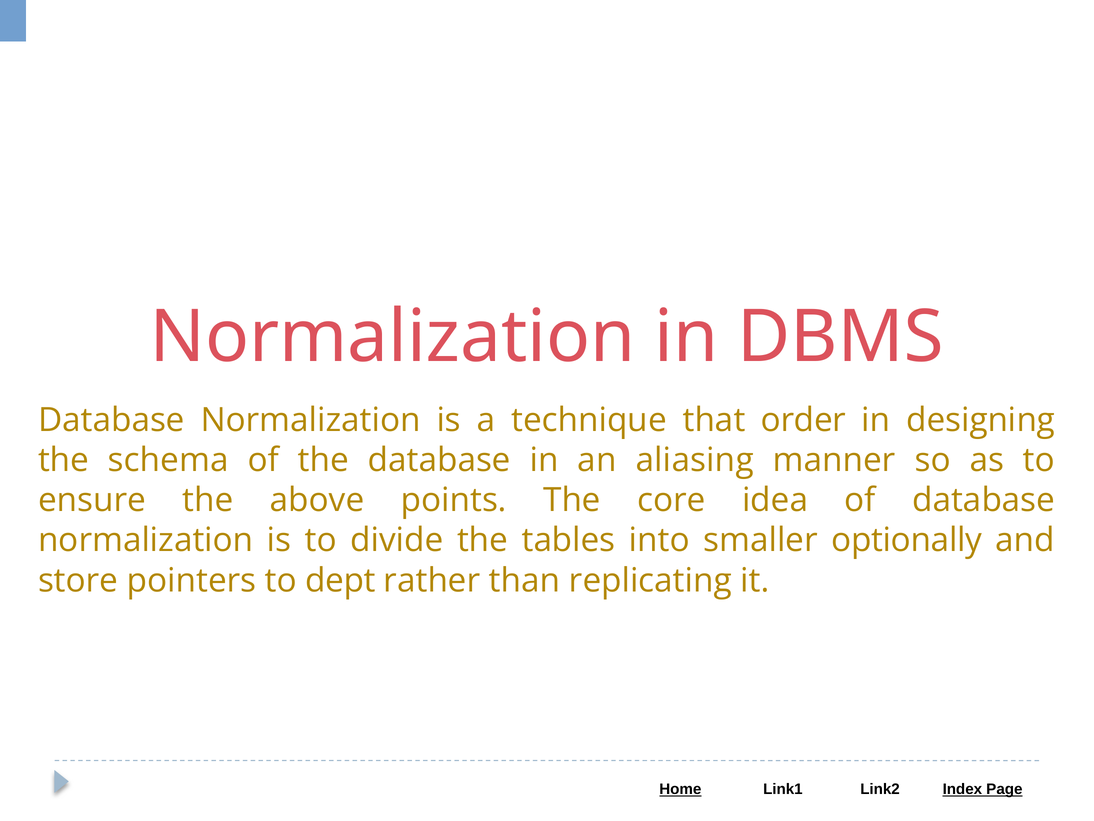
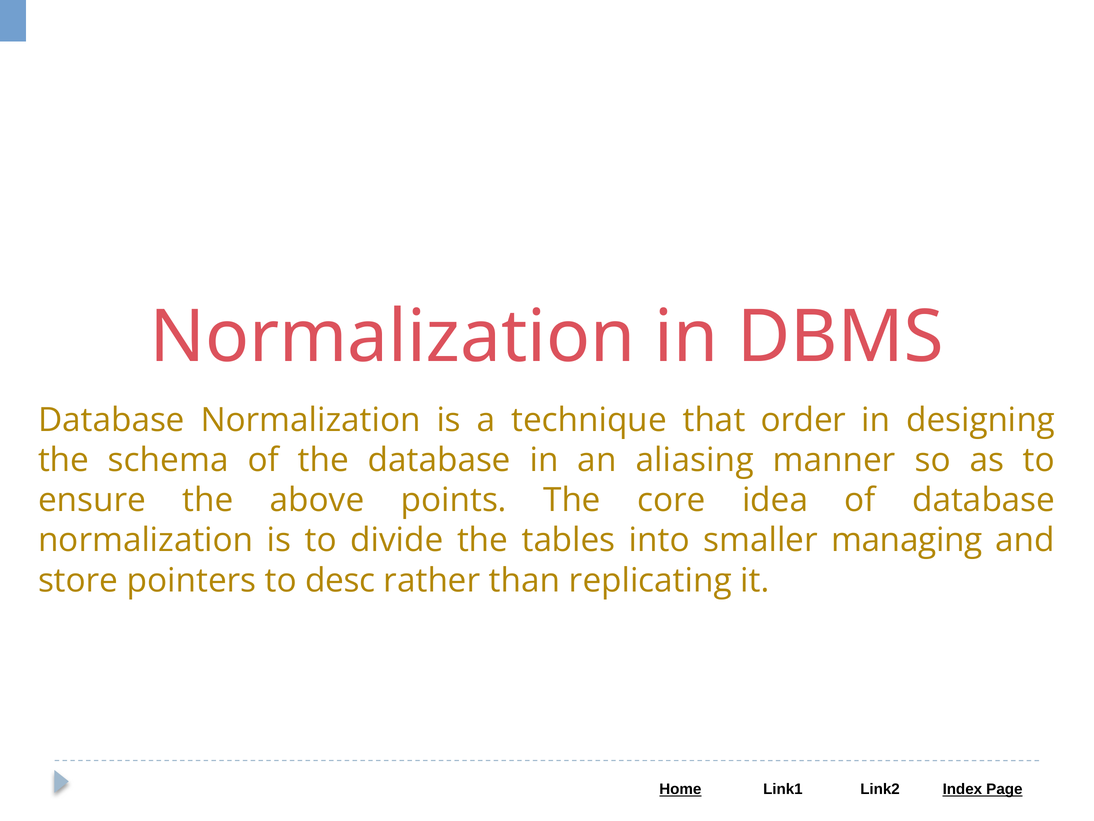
optionally: optionally -> managing (907, 540)
dept: dept -> desc (340, 580)
